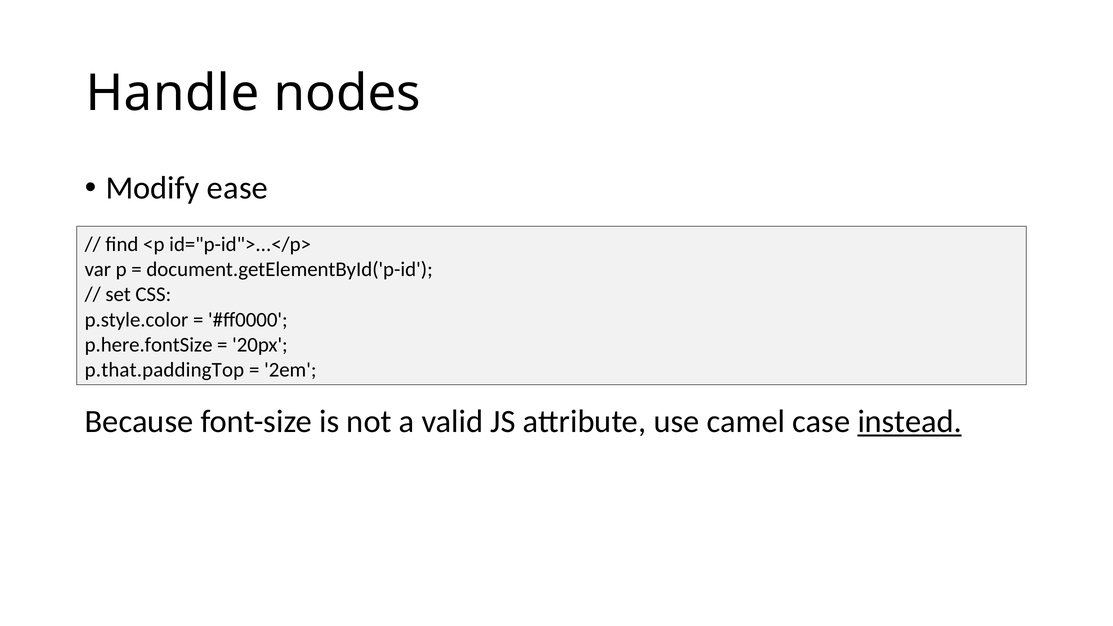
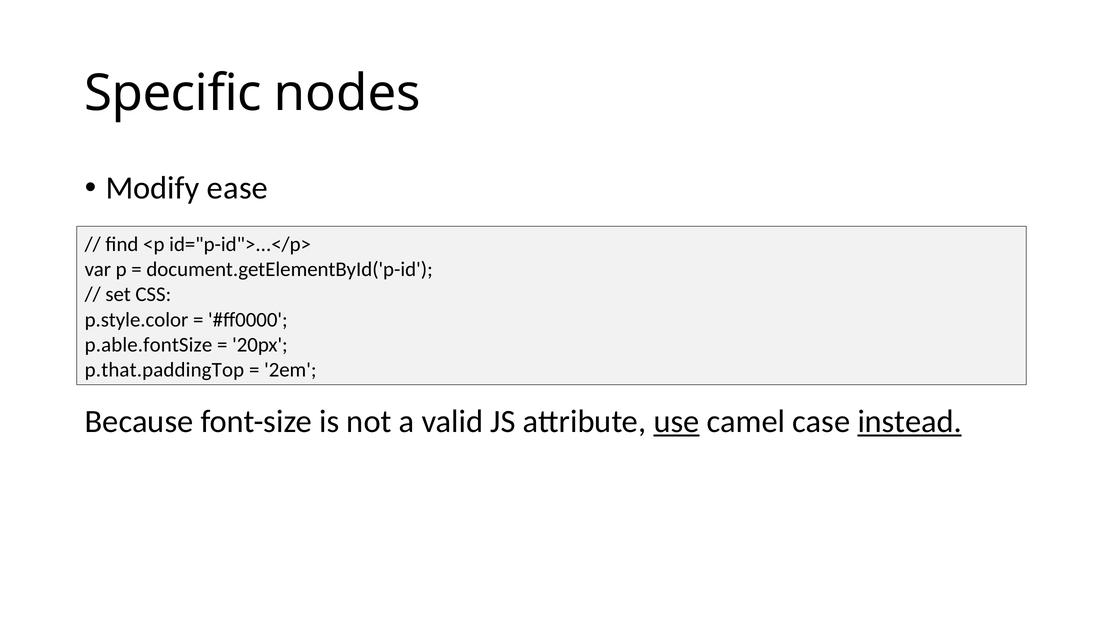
Handle: Handle -> Specific (173, 93)
p.here.fontSize: p.here.fontSize -> p.able.fontSize (149, 345)
use underline: none -> present (676, 422)
